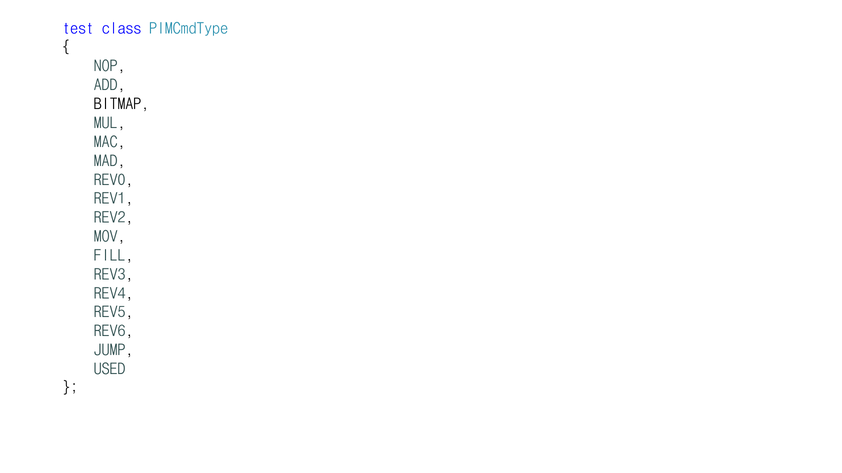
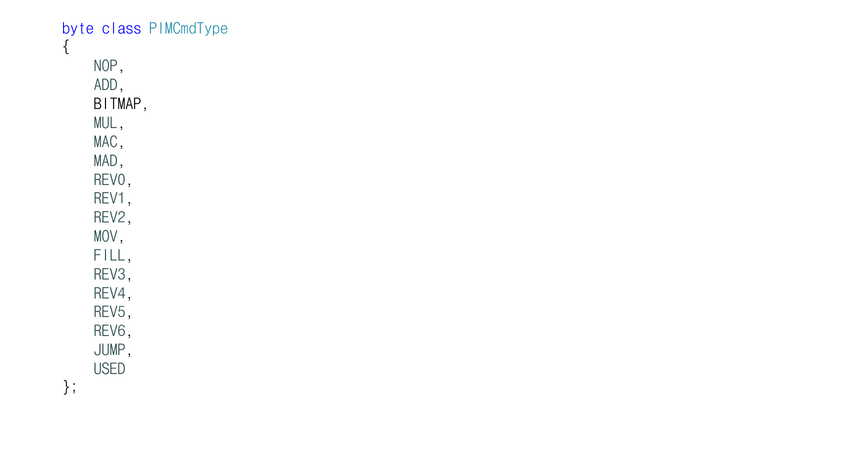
test: test -> byte (78, 28)
